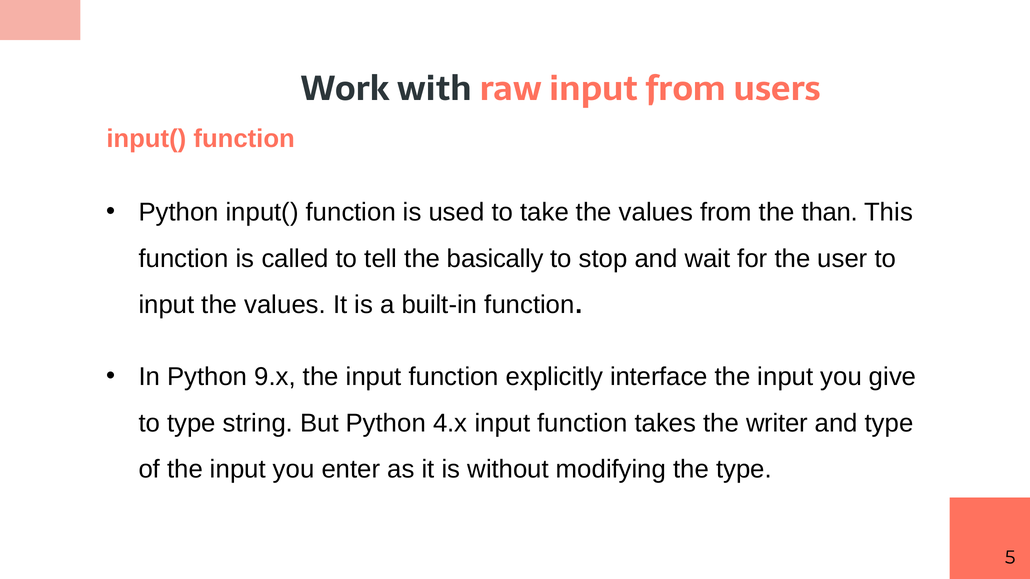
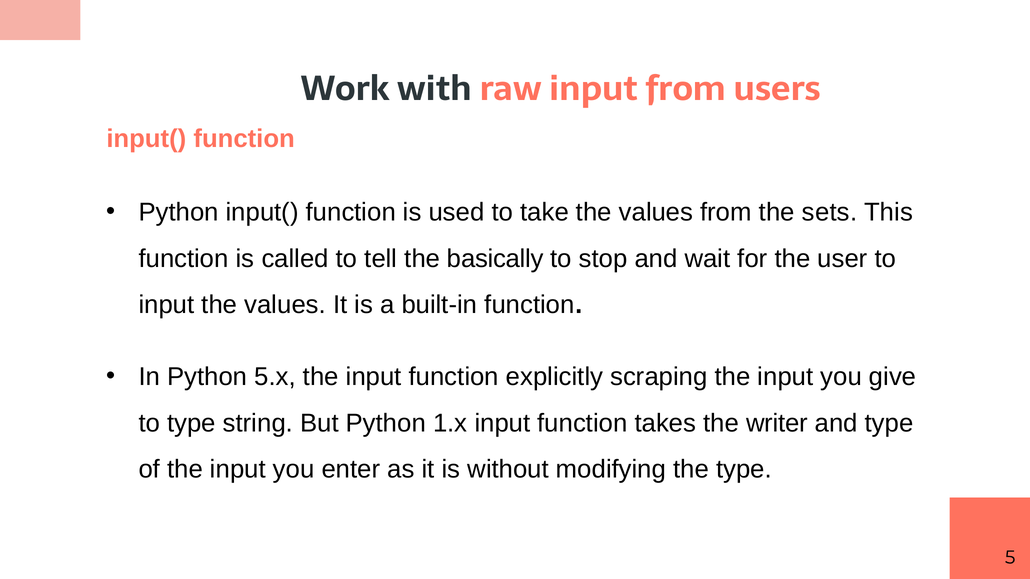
than: than -> sets (830, 212)
9.x: 9.x -> 5.x (275, 377)
interface: interface -> scraping (659, 377)
4.x: 4.x -> 1.x (450, 423)
